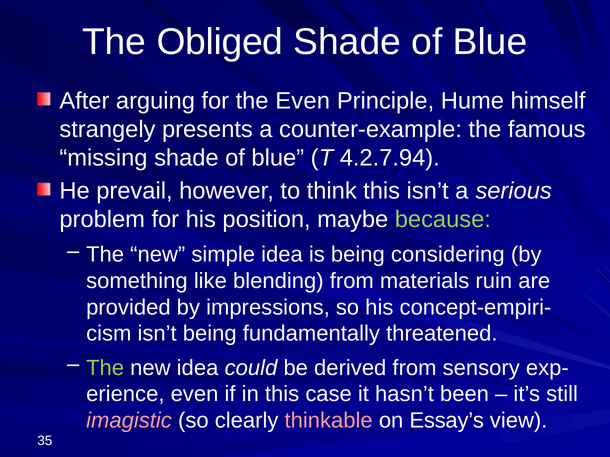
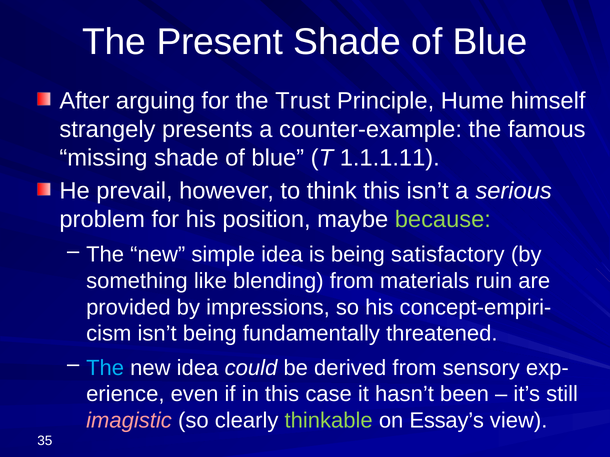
Obliged: Obliged -> Present (220, 42)
the Even: Even -> Trust (303, 101)
4.2.7.94: 4.2.7.94 -> 1.1.1.11 (390, 158)
considering: considering -> satisfactory (448, 255)
The colour: light green -> light blue (105, 368)
thinkable colour: pink -> light green (329, 421)
